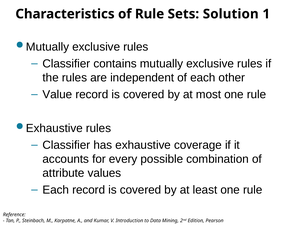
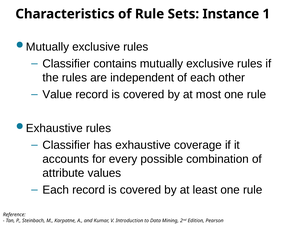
Solution: Solution -> Instance (231, 14)
